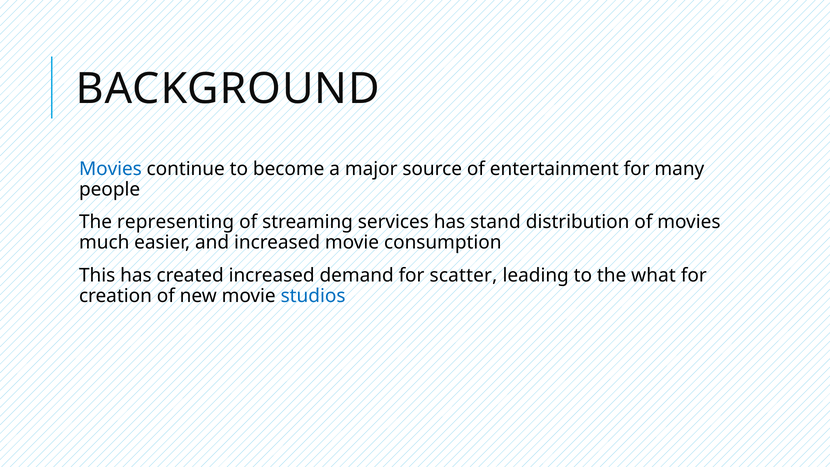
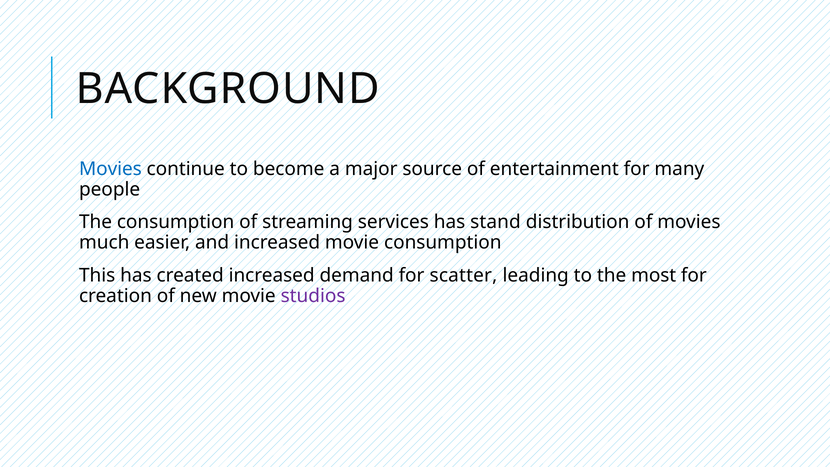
The representing: representing -> consumption (176, 222)
what: what -> most (654, 275)
studios colour: blue -> purple (313, 296)
